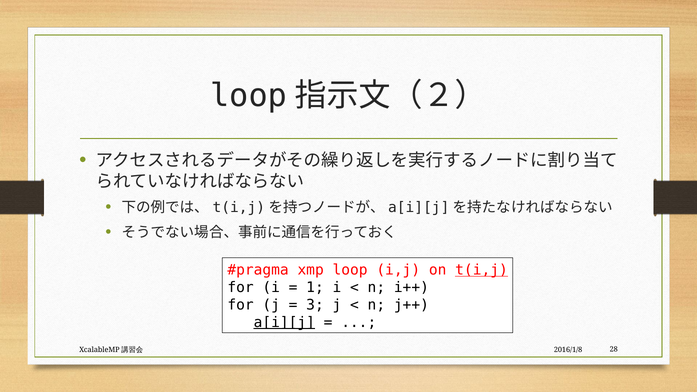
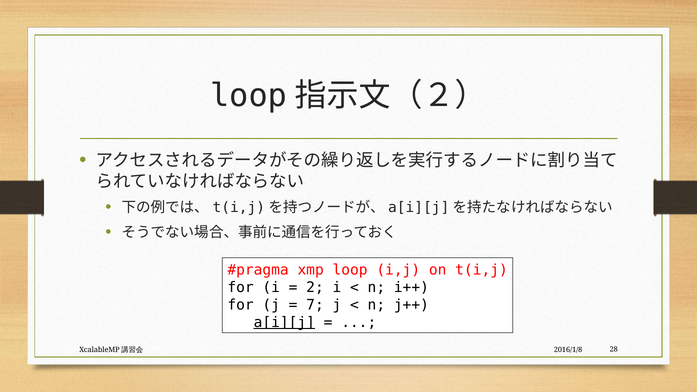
t(i,j underline: present -> none (482, 270)
1: 1 -> 2 (315, 287)
3: 3 -> 7 (315, 305)
